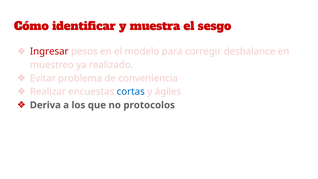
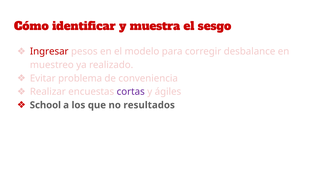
cortas colour: blue -> purple (131, 92)
Deriva: Deriva -> School (45, 105)
protocolos: protocolos -> resultados (149, 105)
